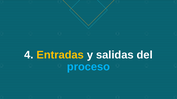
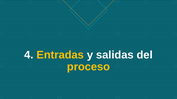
proceso colour: light blue -> yellow (88, 67)
